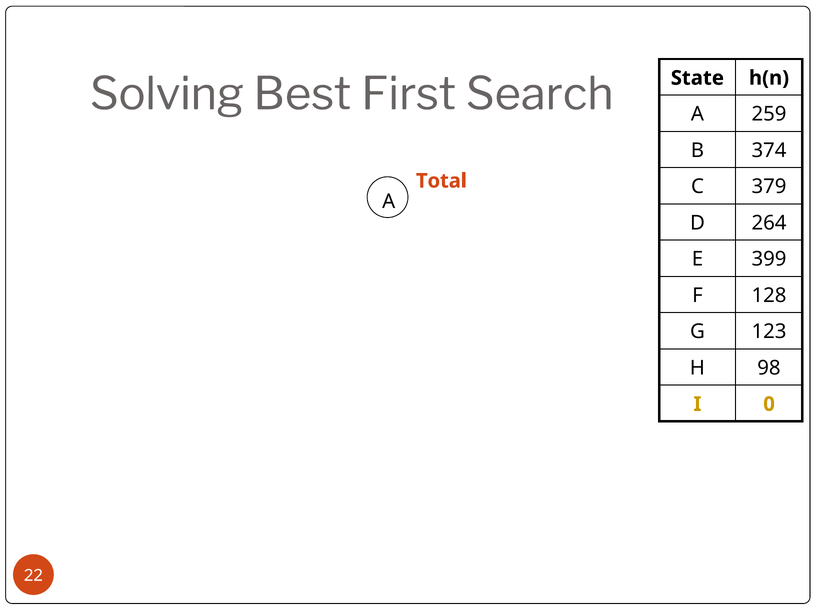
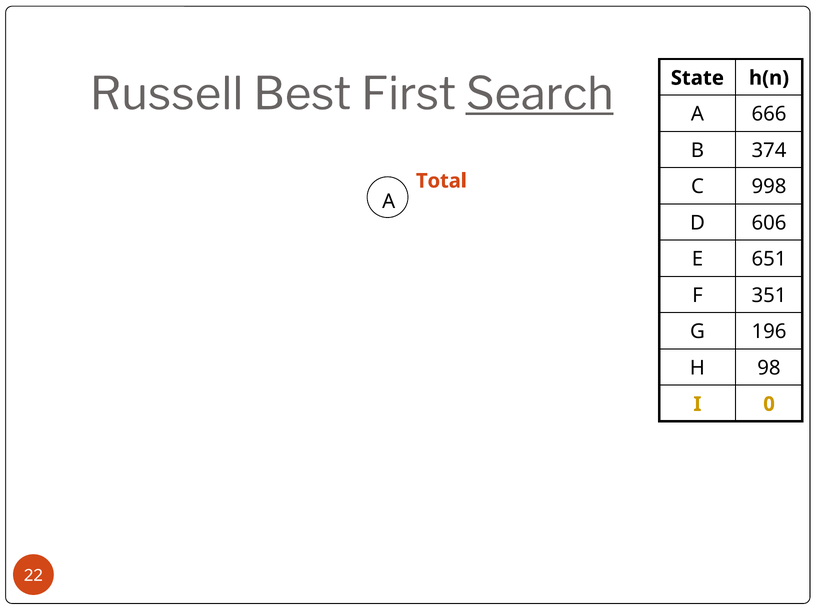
Solving: Solving -> Russell (167, 94)
Search underline: none -> present (540, 94)
259: 259 -> 666 (769, 114)
379: 379 -> 998 (769, 187)
264: 264 -> 606 (769, 223)
399: 399 -> 651 (769, 259)
128: 128 -> 351 (769, 295)
123: 123 -> 196 (769, 332)
